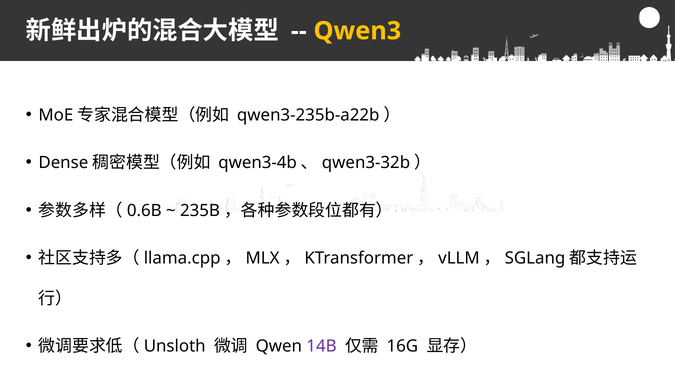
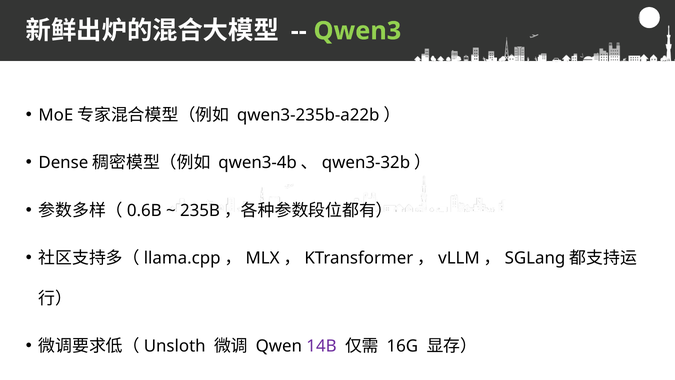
Qwen3 colour: yellow -> light green (357, 31)
